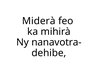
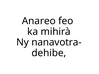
Miderà: Miderà -> Anareo (39, 21)
